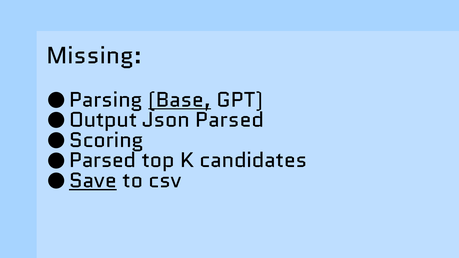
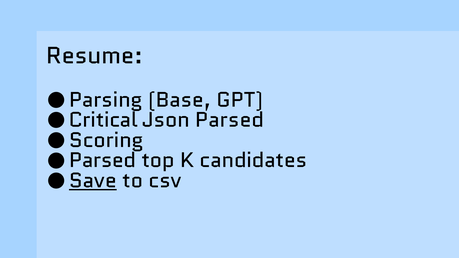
Missing: Missing -> Resume (94, 56)
Base underline: present -> none (180, 100)
Output: Output -> Critical (103, 120)
